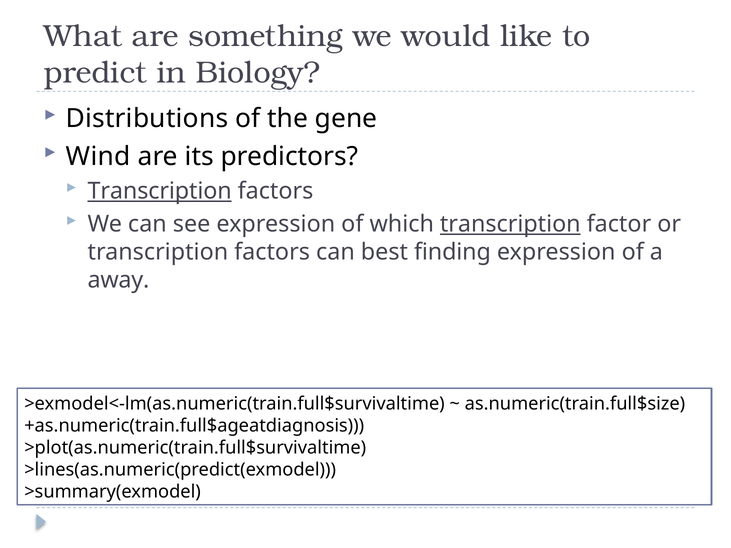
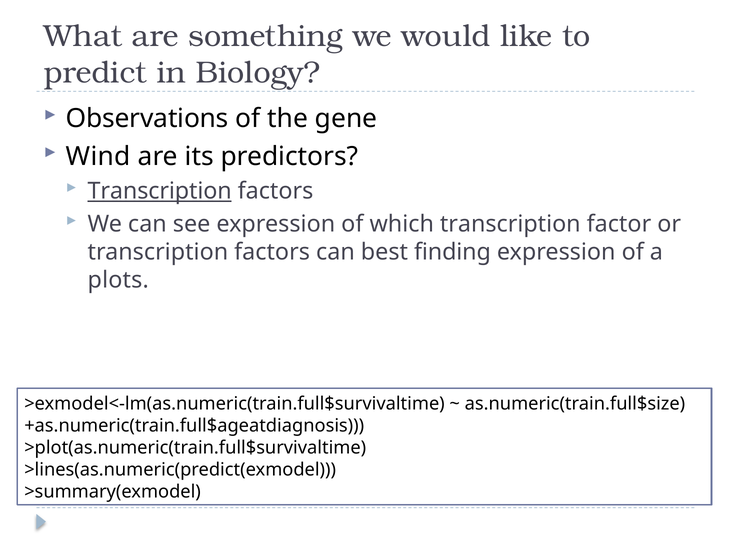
Distributions: Distributions -> Observations (147, 119)
transcription underline: present -> none (510, 224)
away: away -> plots (118, 280)
